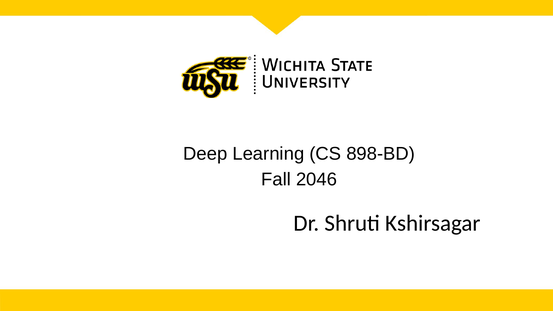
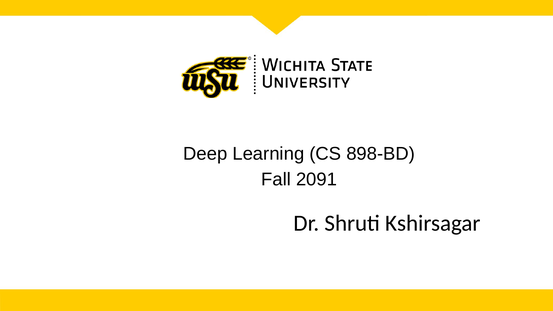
2046: 2046 -> 2091 (317, 179)
